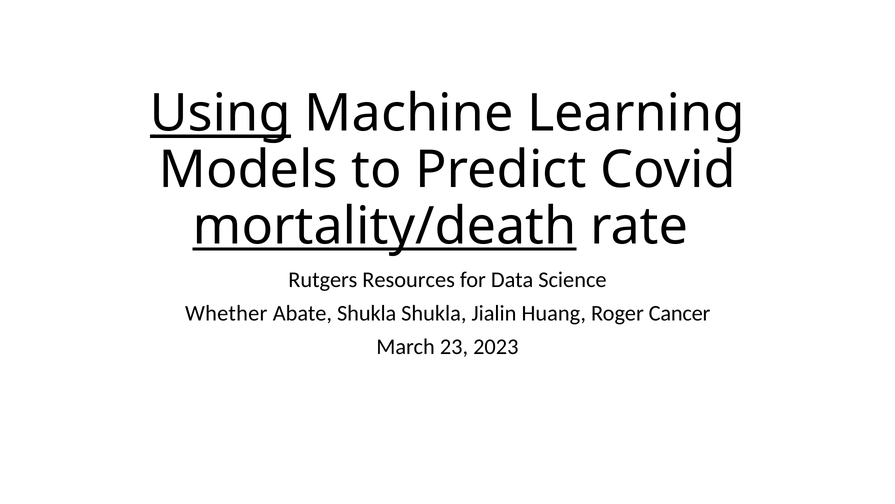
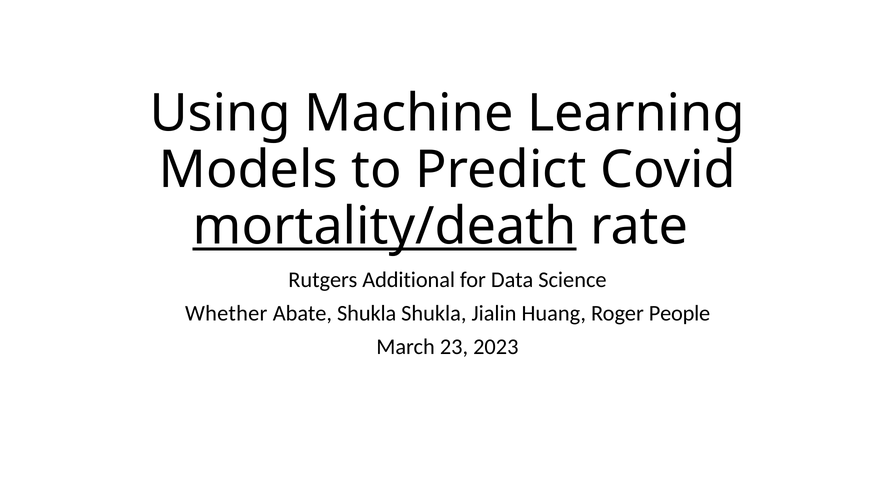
Using underline: present -> none (220, 114)
Resources: Resources -> Additional (409, 280)
Cancer: Cancer -> People (680, 313)
